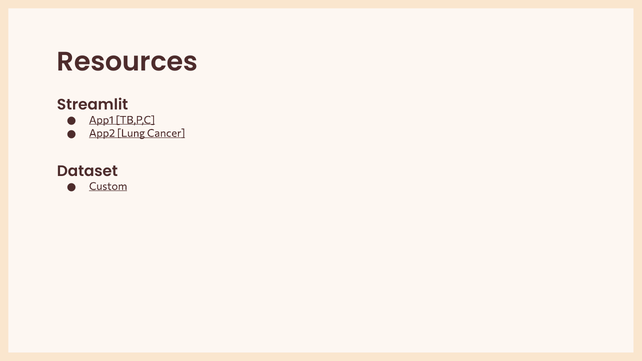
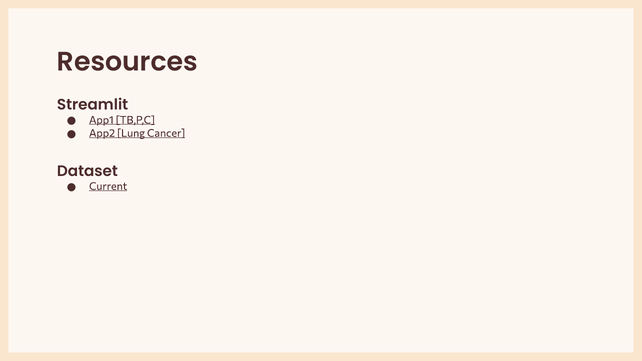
Custom: Custom -> Current (108, 186)
